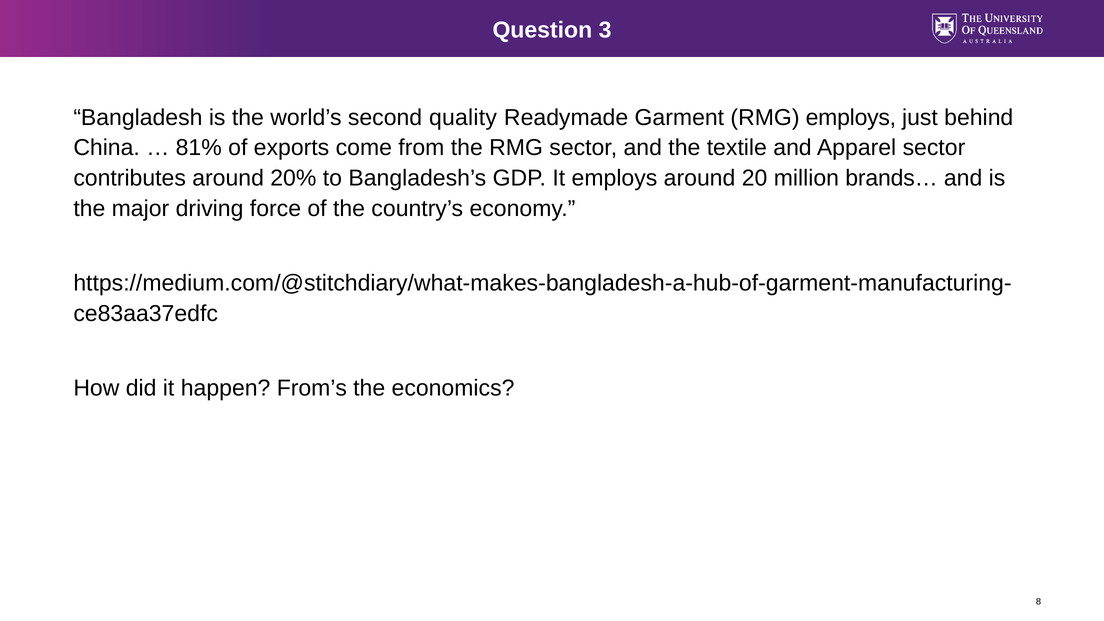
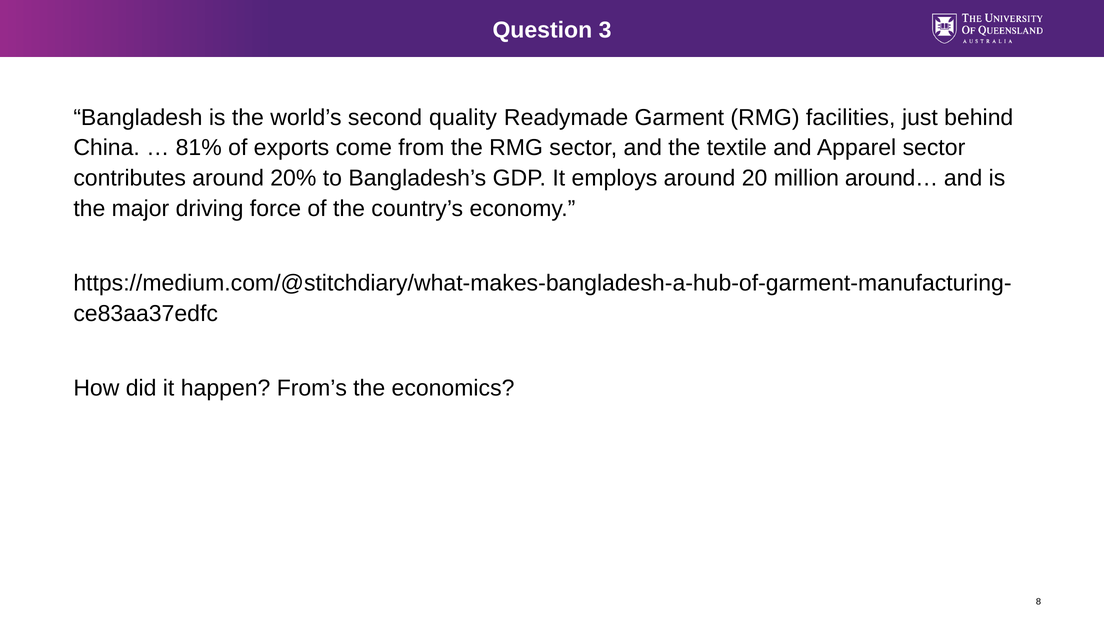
RMG employs: employs -> facilities (851, 118)
brands…: brands… -> around… (892, 178)
